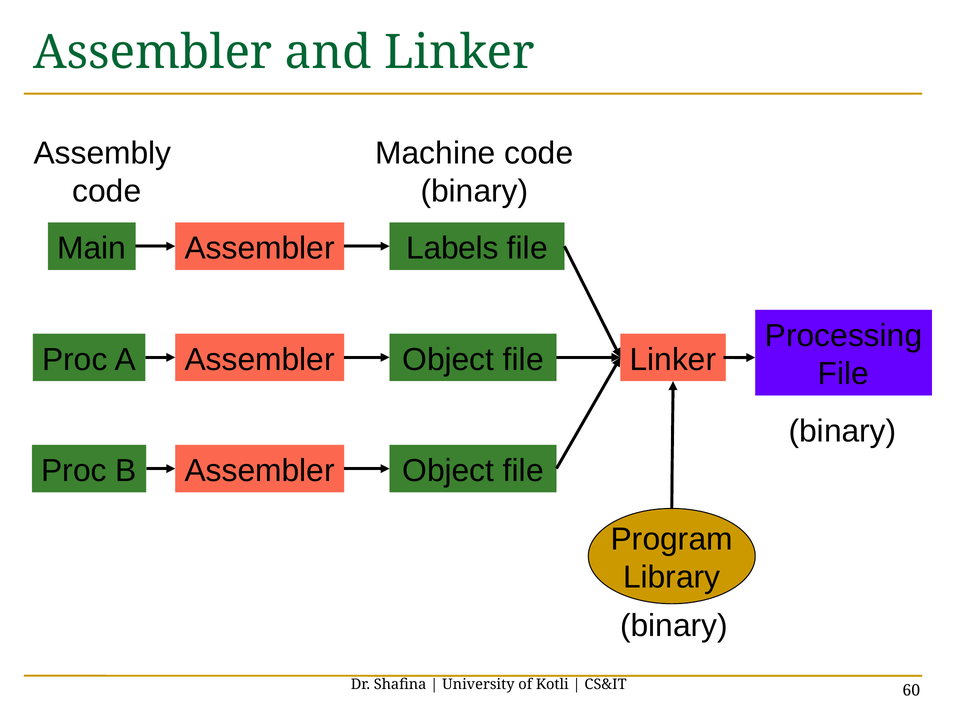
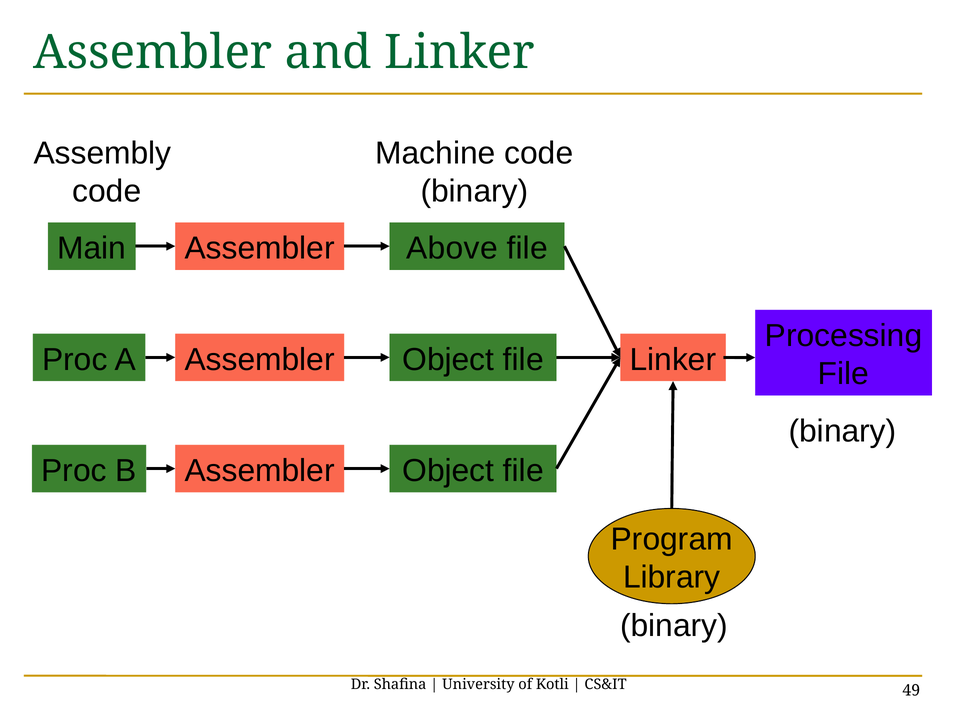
Labels: Labels -> Above (452, 249)
60: 60 -> 49 (911, 691)
